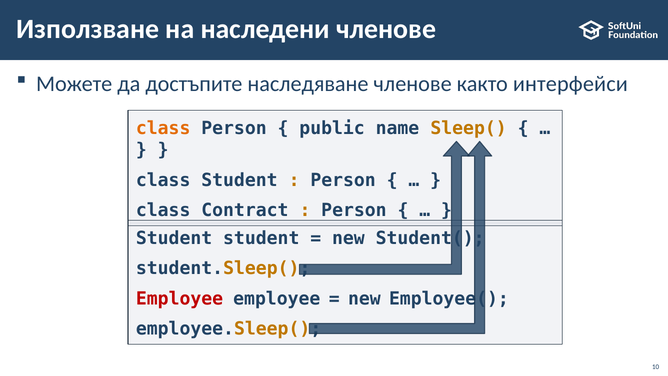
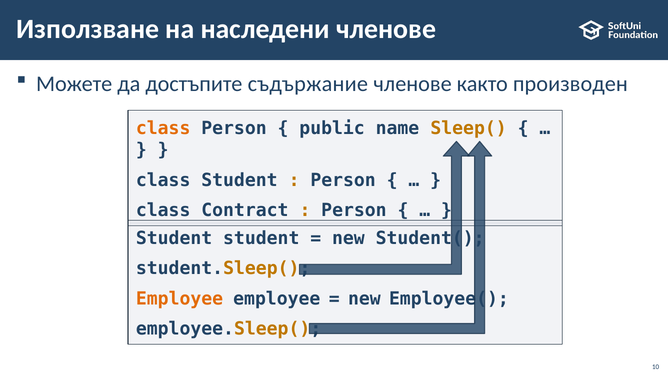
наследяване: наследяване -> съдържание (308, 84)
интерфейси: интерфейси -> производен (570, 84)
Employee colour: red -> orange (180, 298)
